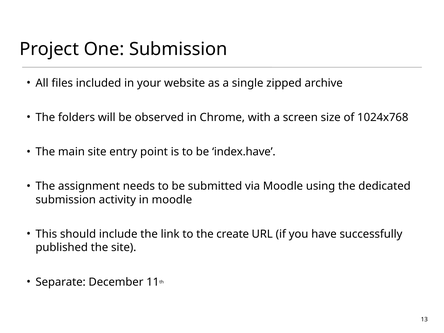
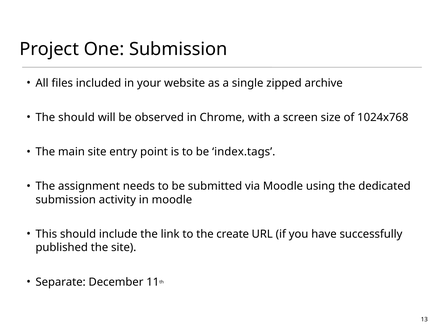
The folders: folders -> should (76, 117)
index.have: index.have -> index.tags (244, 152)
